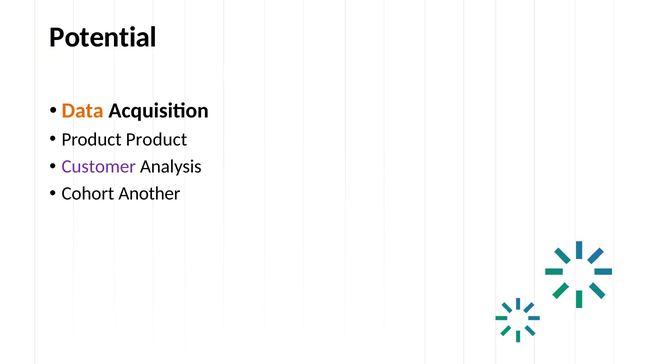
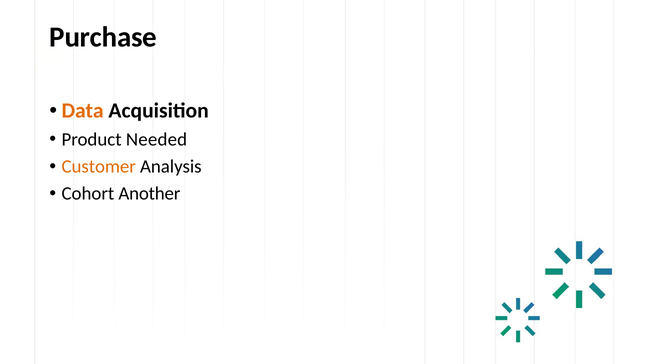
Potential: Potential -> Purchase (103, 37)
Product Product: Product -> Needed (157, 140)
Customer colour: purple -> orange (99, 167)
